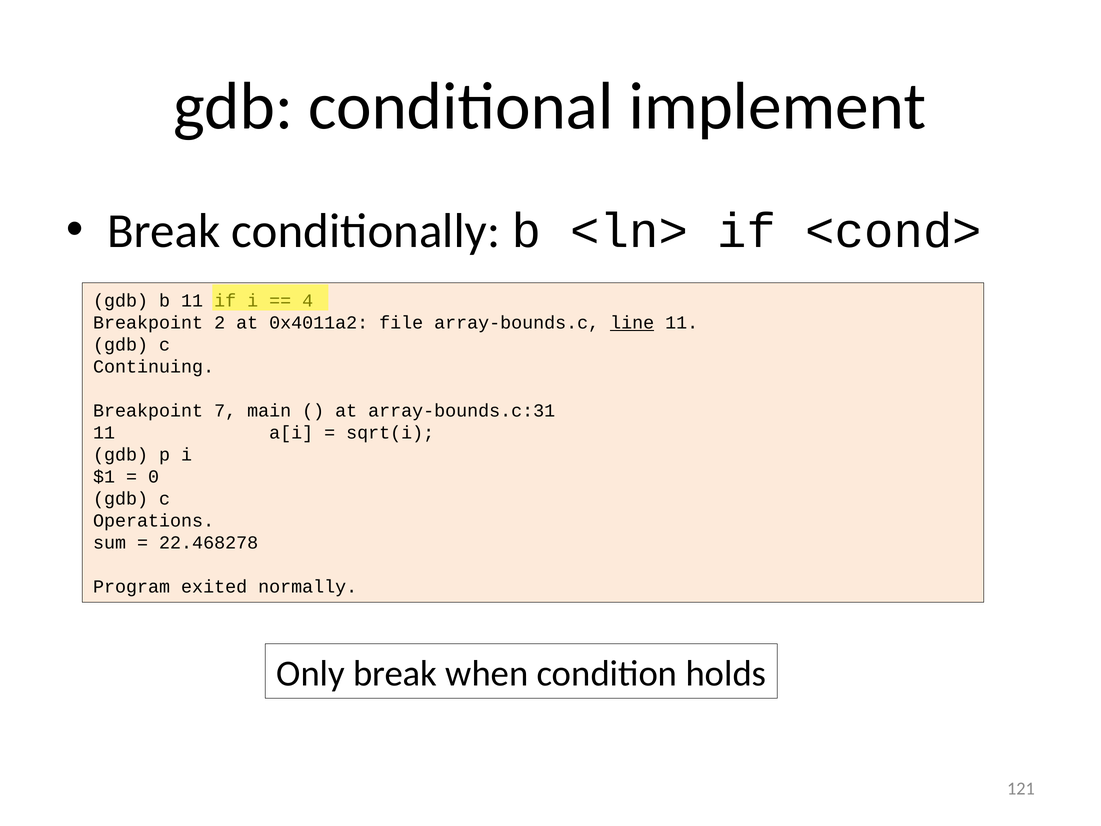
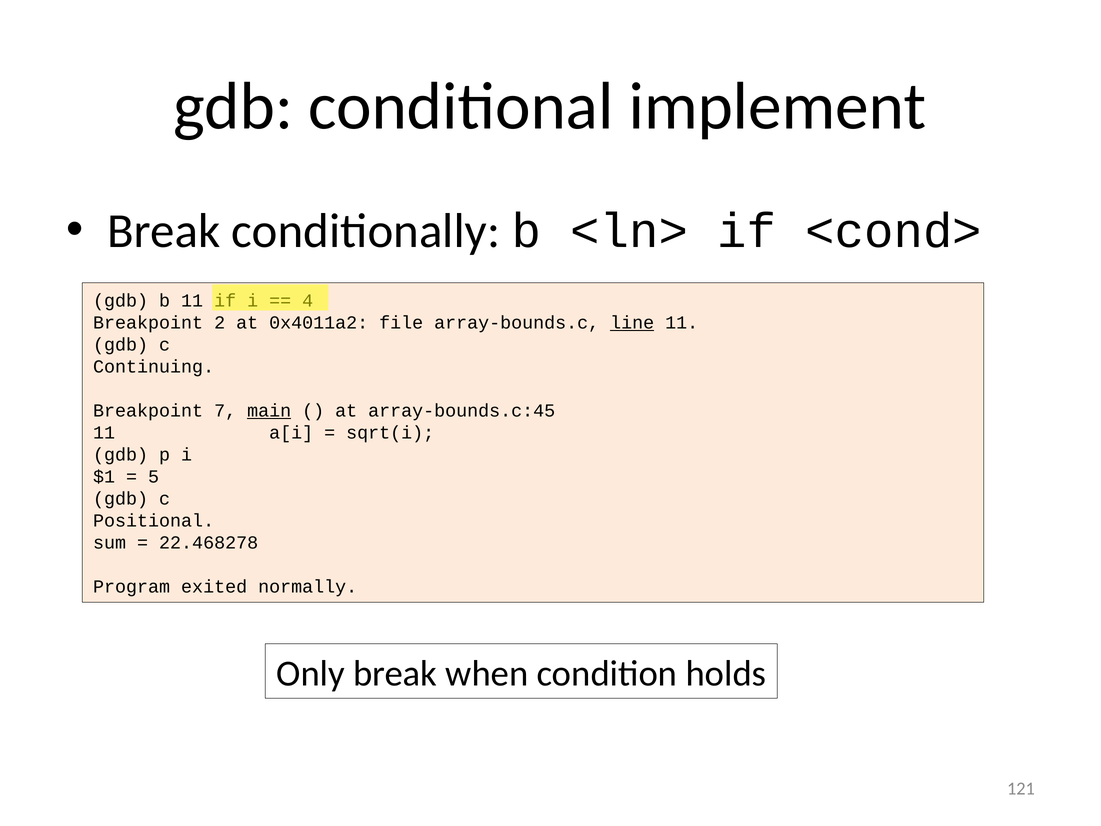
main underline: none -> present (269, 411)
array-bounds.c:31: array-bounds.c:31 -> array-bounds.c:45 (462, 411)
0: 0 -> 5 (154, 477)
Operations: Operations -> Positional (154, 521)
